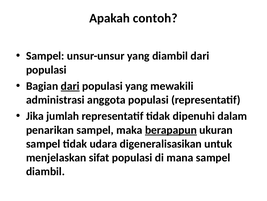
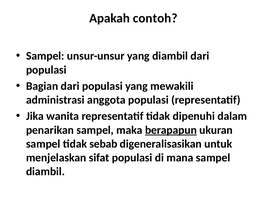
dari underline: present -> none (70, 86)
jumlah: jumlah -> wanita (63, 116)
udara: udara -> sebab (103, 143)
